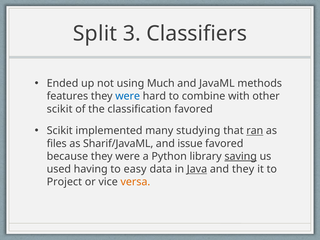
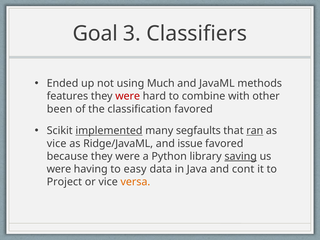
Split: Split -> Goal (95, 33)
were colour: blue -> red (128, 96)
scikit: scikit -> been (60, 109)
implemented underline: none -> present (109, 131)
studying: studying -> segfaults (198, 131)
files: files -> vice (57, 144)
Sharif/JavaML: Sharif/JavaML -> Ridge/JavaML (118, 144)
used: used -> were (59, 169)
Java underline: present -> none (197, 169)
and they: they -> cont (243, 169)
